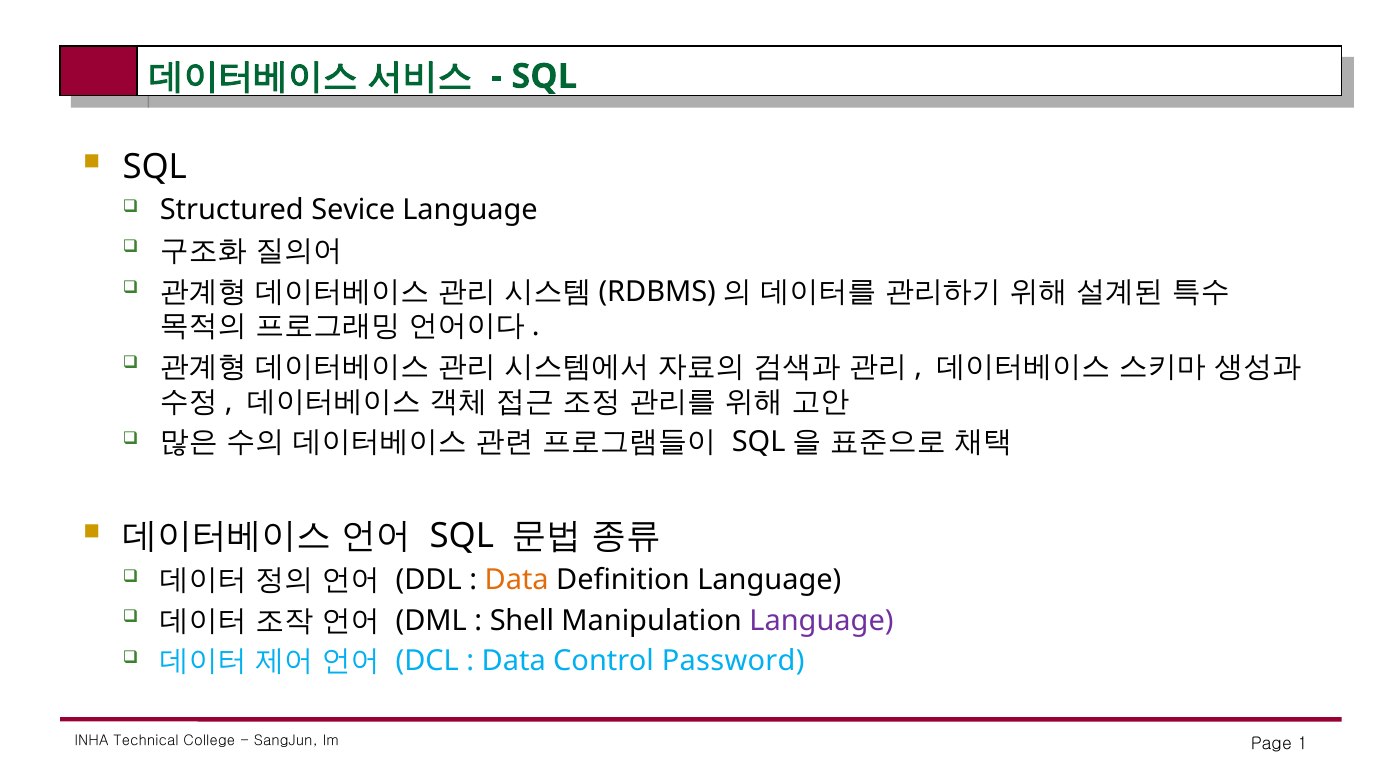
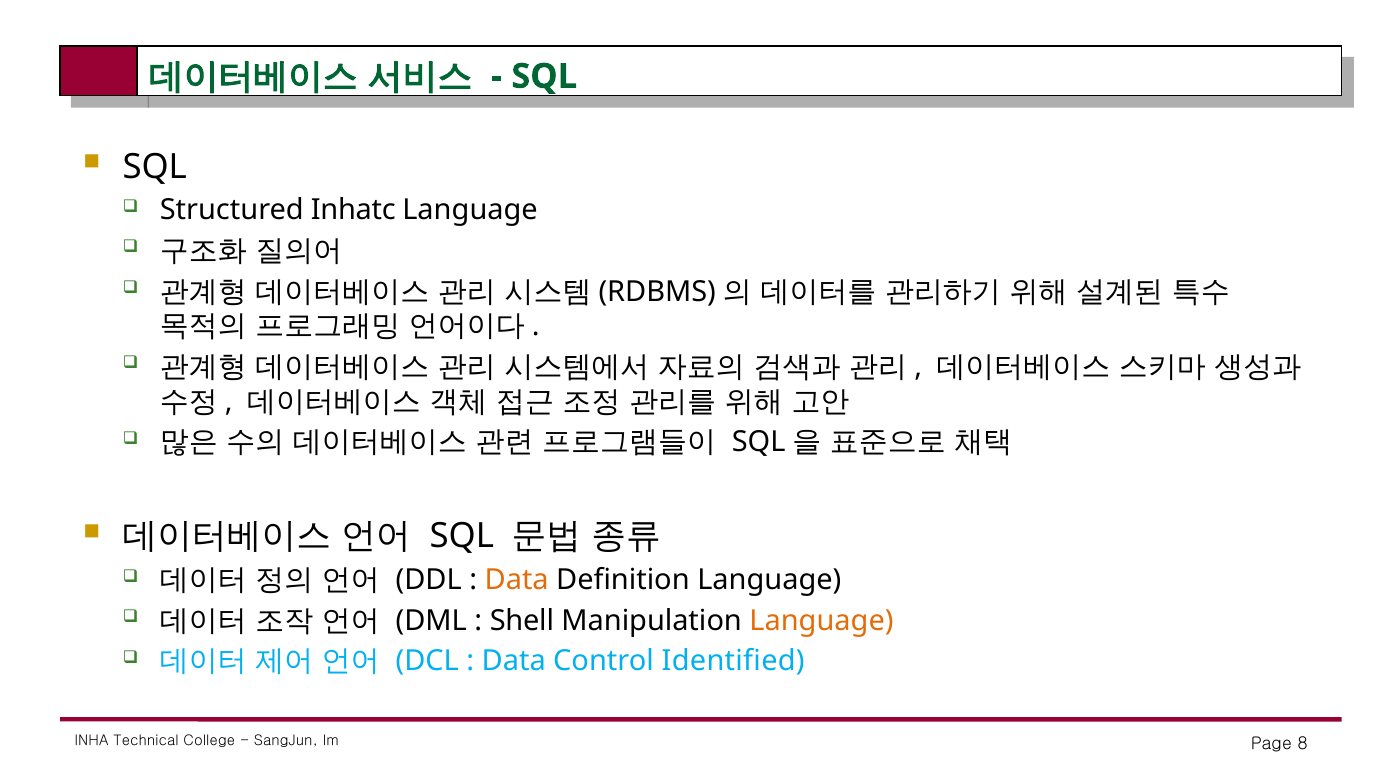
Sevice: Sevice -> Inhatc (353, 210)
Language colour: purple -> orange (821, 621)
Password: Password -> Identified (733, 661)
1: 1 -> 8 (1303, 745)
